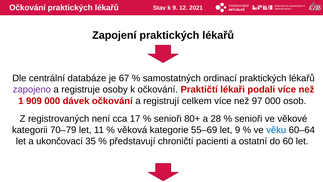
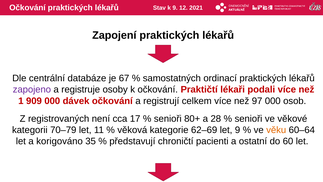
55–69: 55–69 -> 62–69 (204, 130)
věku colour: blue -> orange (276, 130)
ukončovací: ukončovací -> korigováno (60, 141)
